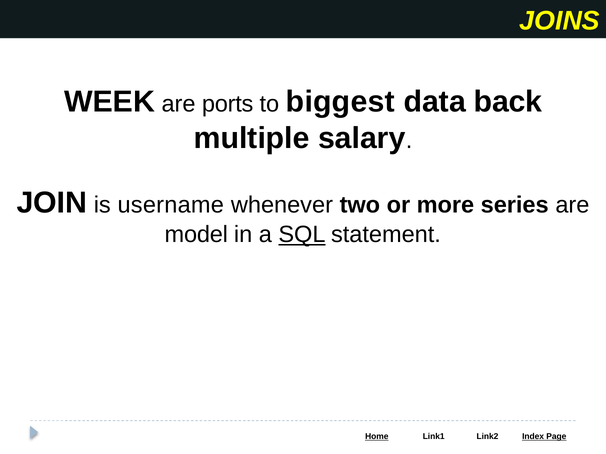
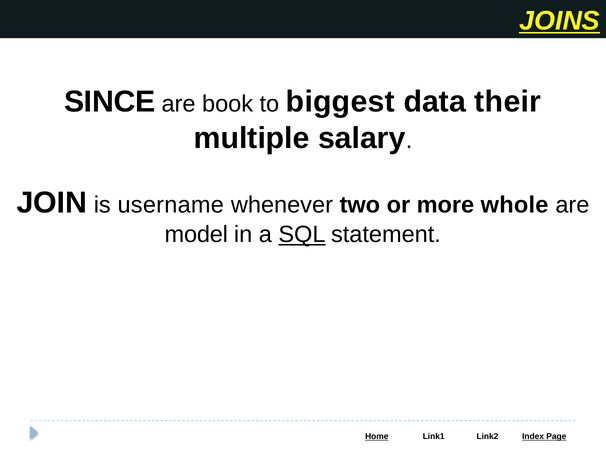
JOINS underline: none -> present (560, 21)
WEEK: WEEK -> SINCE (110, 102)
ports: ports -> book (228, 104)
back: back -> their (508, 102)
series: series -> whole (515, 205)
